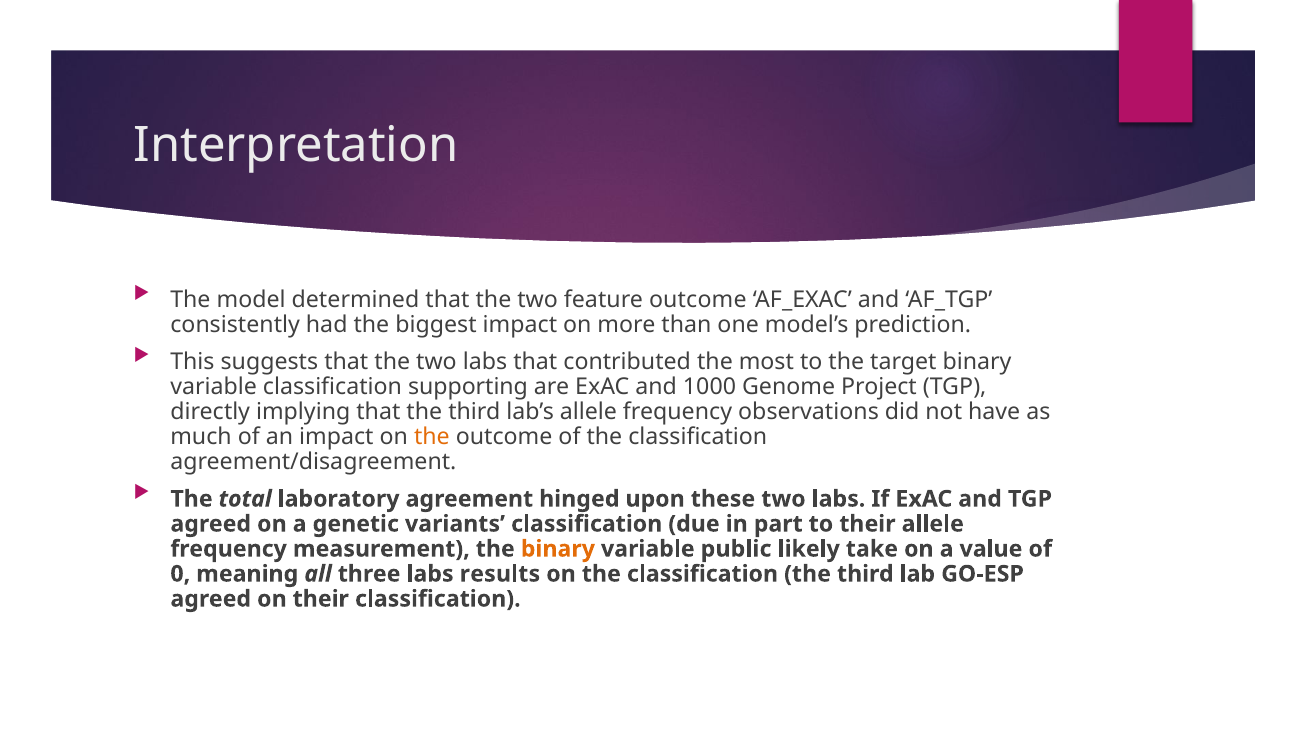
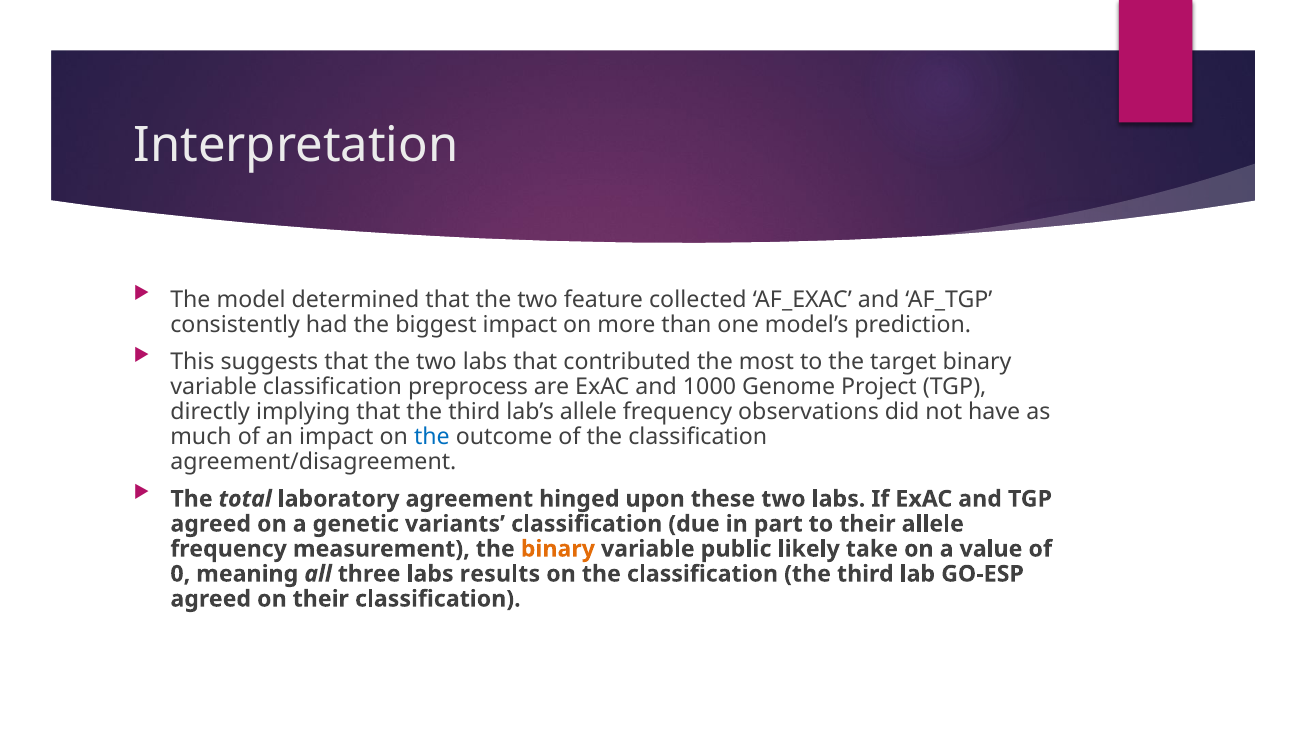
feature outcome: outcome -> collected (698, 300)
supporting: supporting -> preprocess (468, 387)
the colour: orange -> blue (432, 437)
